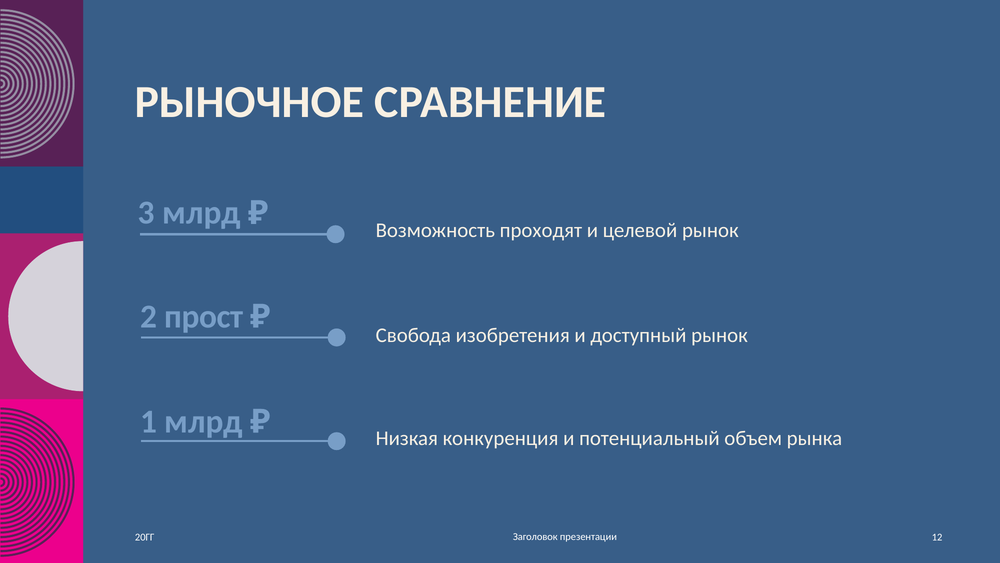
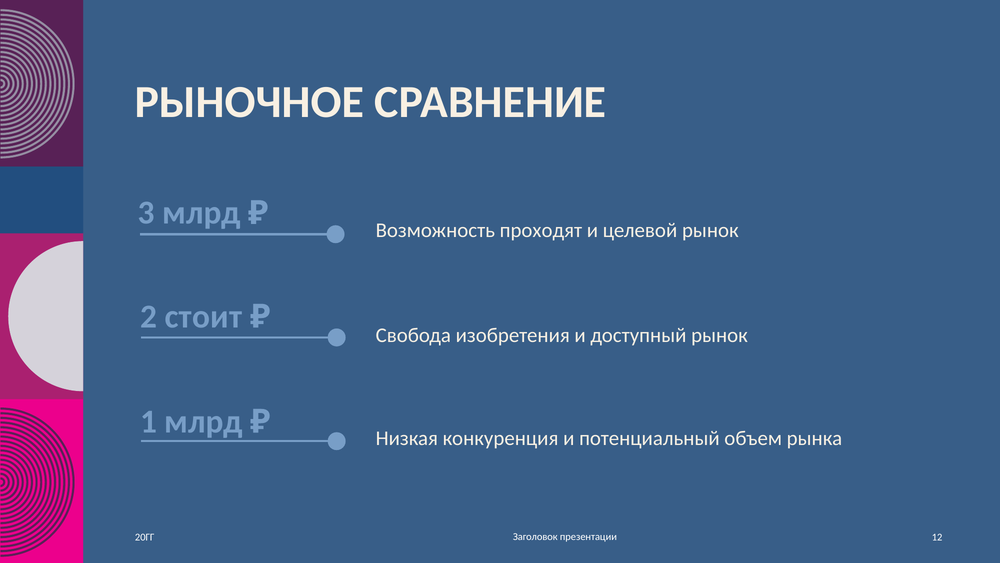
прост: прост -> стоит (203, 316)
